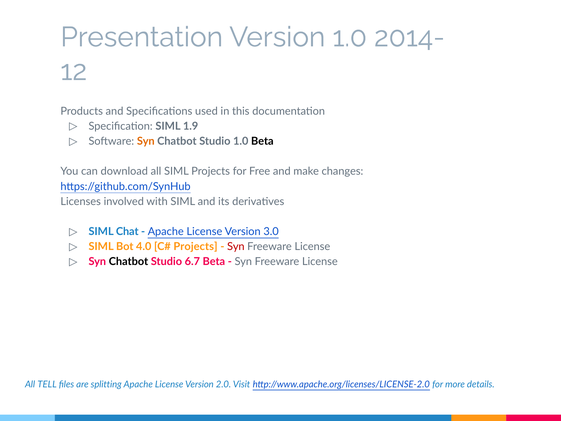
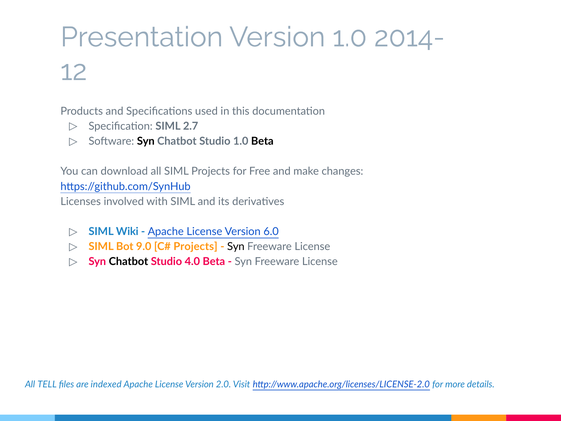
1.9: 1.9 -> 2.7 (191, 126)
Syn colour: orange -> black (146, 141)
Chat: Chat -> Wiki (127, 231)
3.0: 3.0 -> 6.0 (271, 231)
4.0: 4.0 -> 9.0 (144, 246)
Syn colour: red -> black (236, 246)
6.7: 6.7 -> 4.0 (192, 262)
splitting: splitting -> indexed (106, 384)
